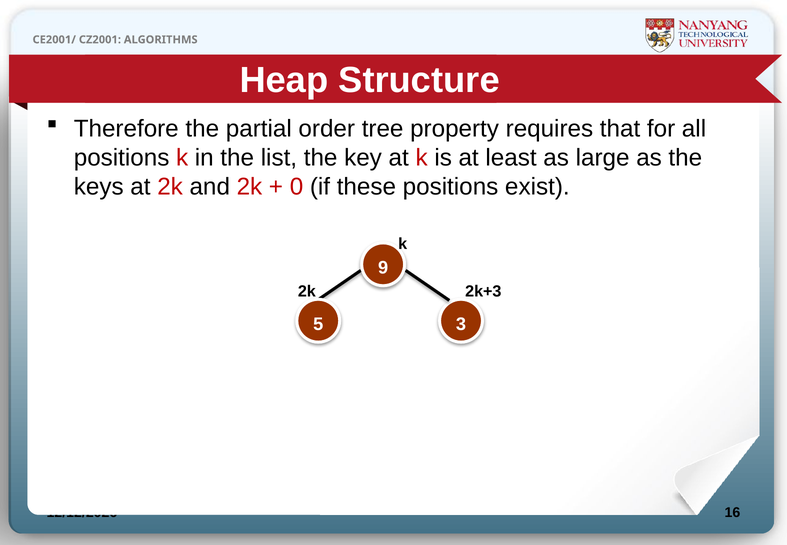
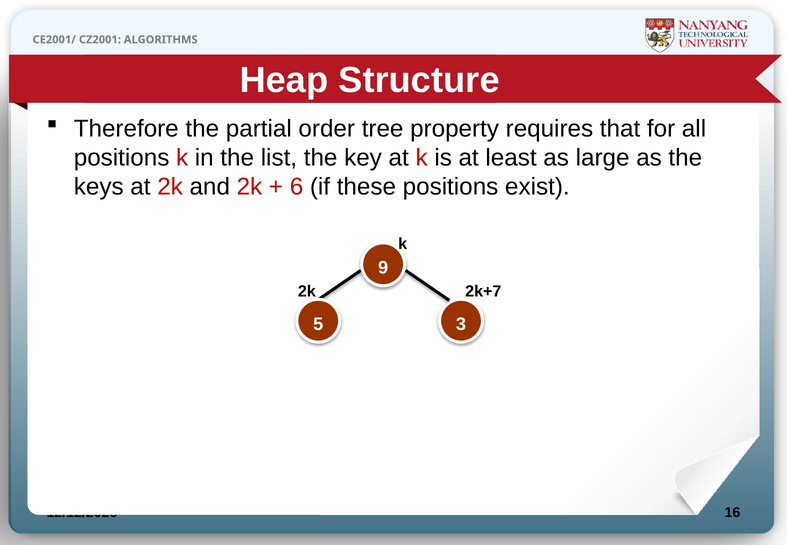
0: 0 -> 6 (297, 187)
2k+3: 2k+3 -> 2k+7 (483, 291)
